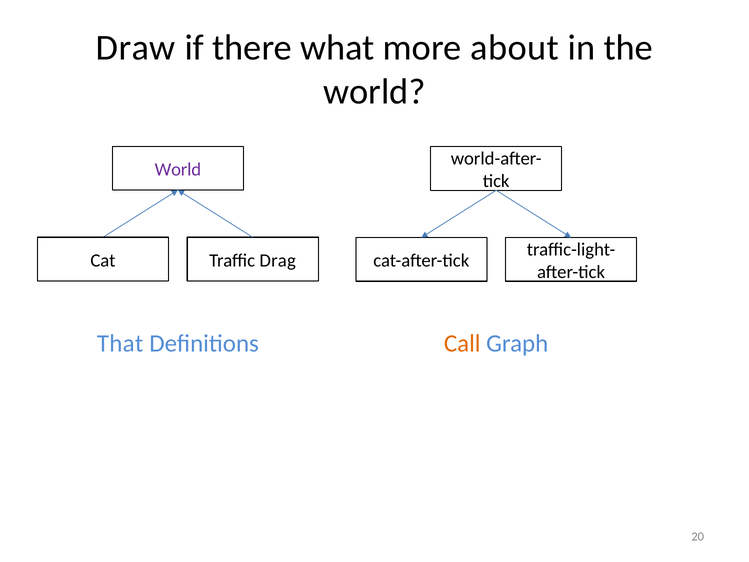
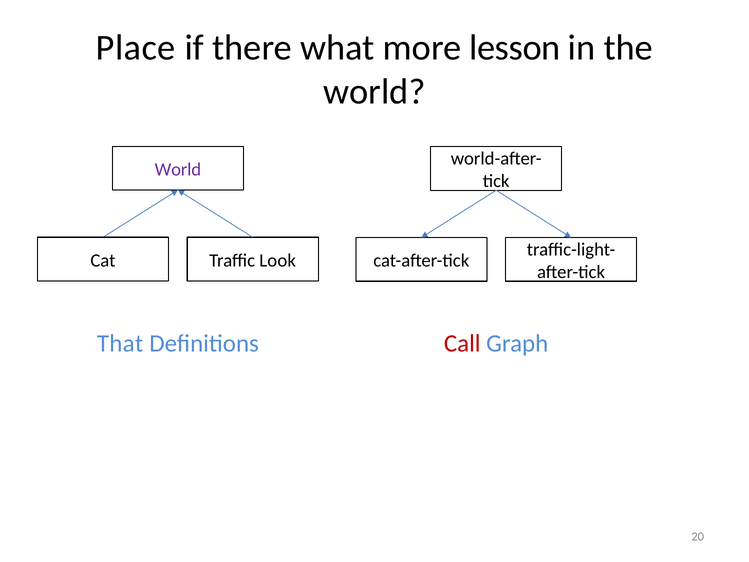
Draw: Draw -> Place (136, 48)
about: about -> lesson (515, 48)
Drag: Drag -> Look (278, 260)
Call colour: orange -> red (462, 344)
